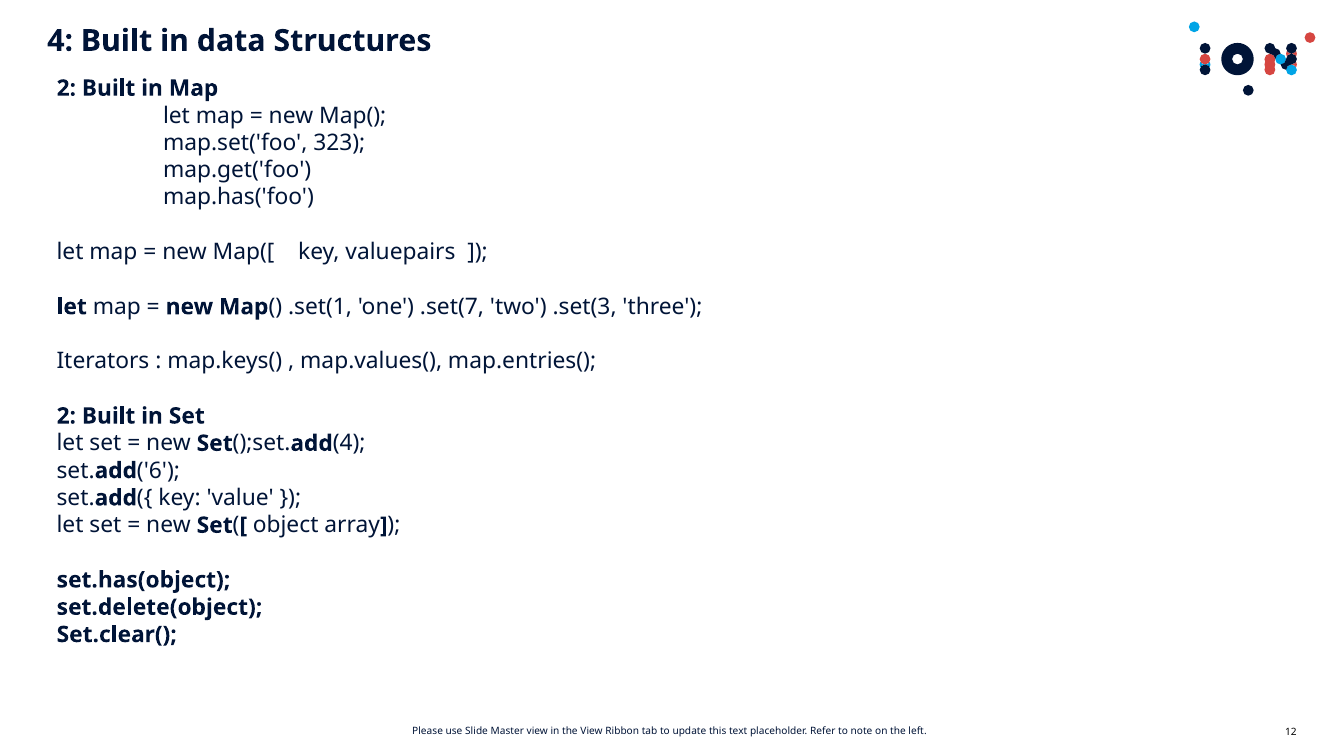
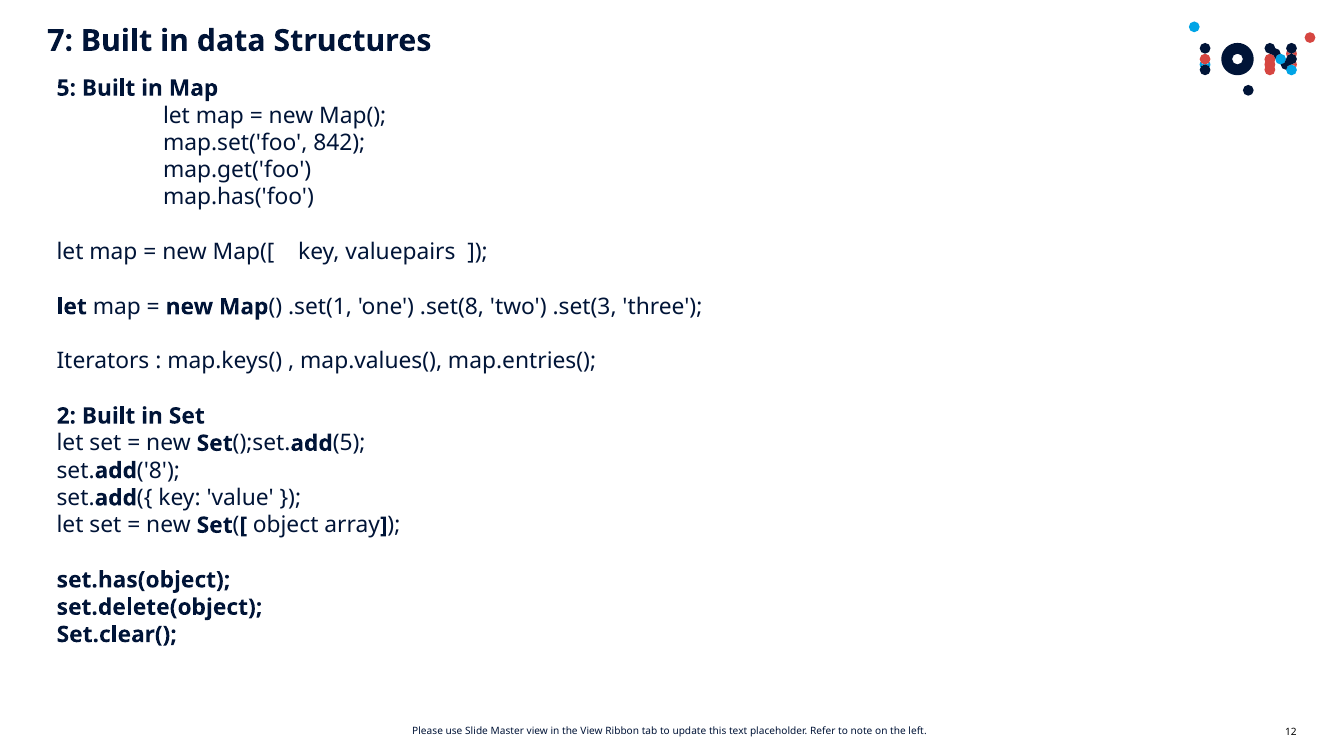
4: 4 -> 7 (60, 41)
2: 2 -> 5 (66, 88)
323: 323 -> 842 (339, 143)
.set(7: .set(7 -> .set(8 (452, 307)
4: 4 -> 5 (349, 444)
6: 6 -> 8 (158, 471)
